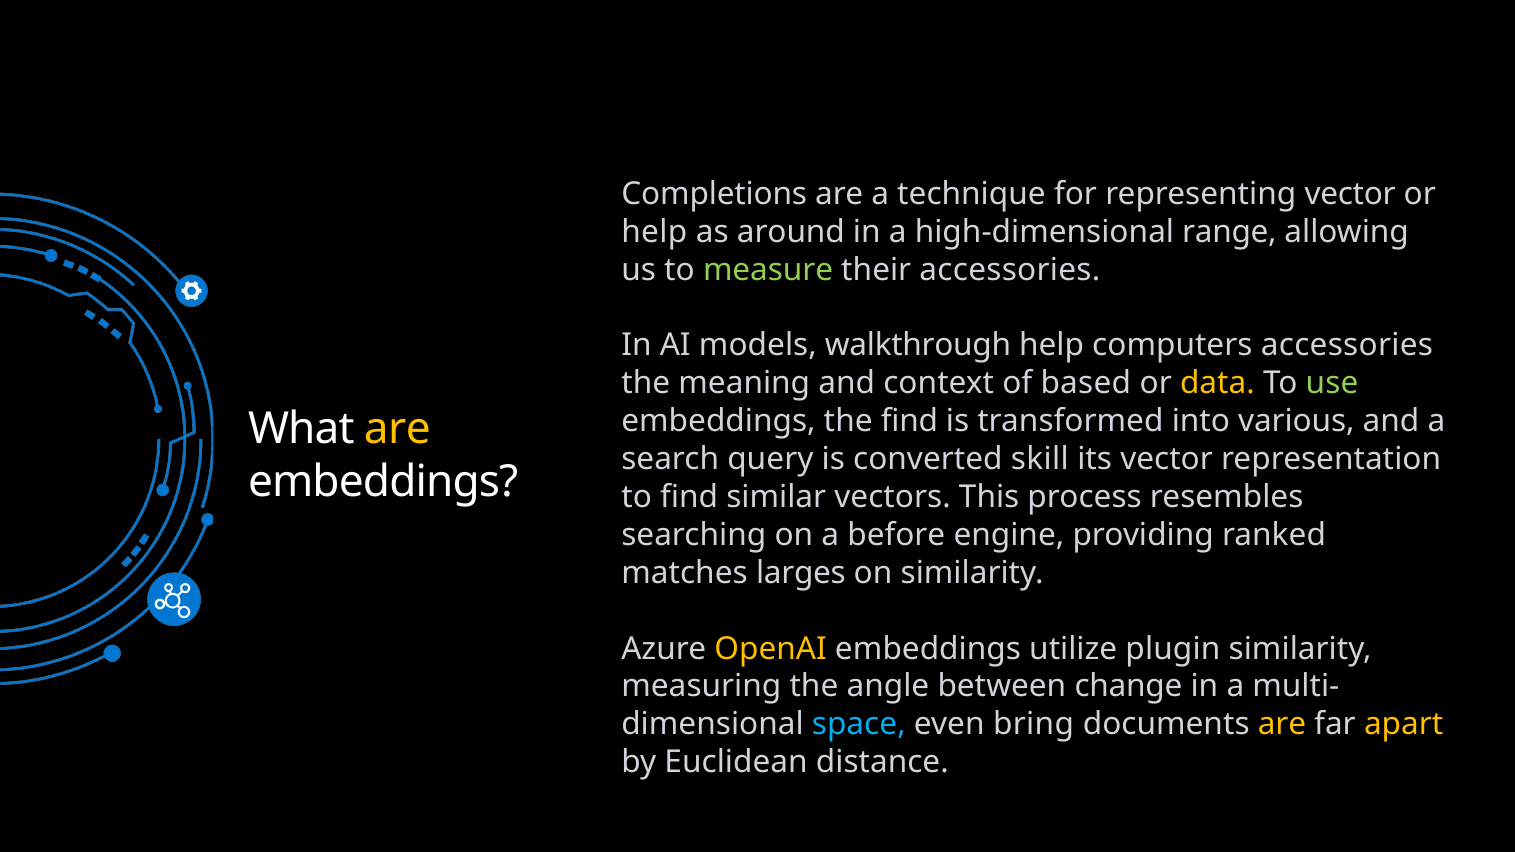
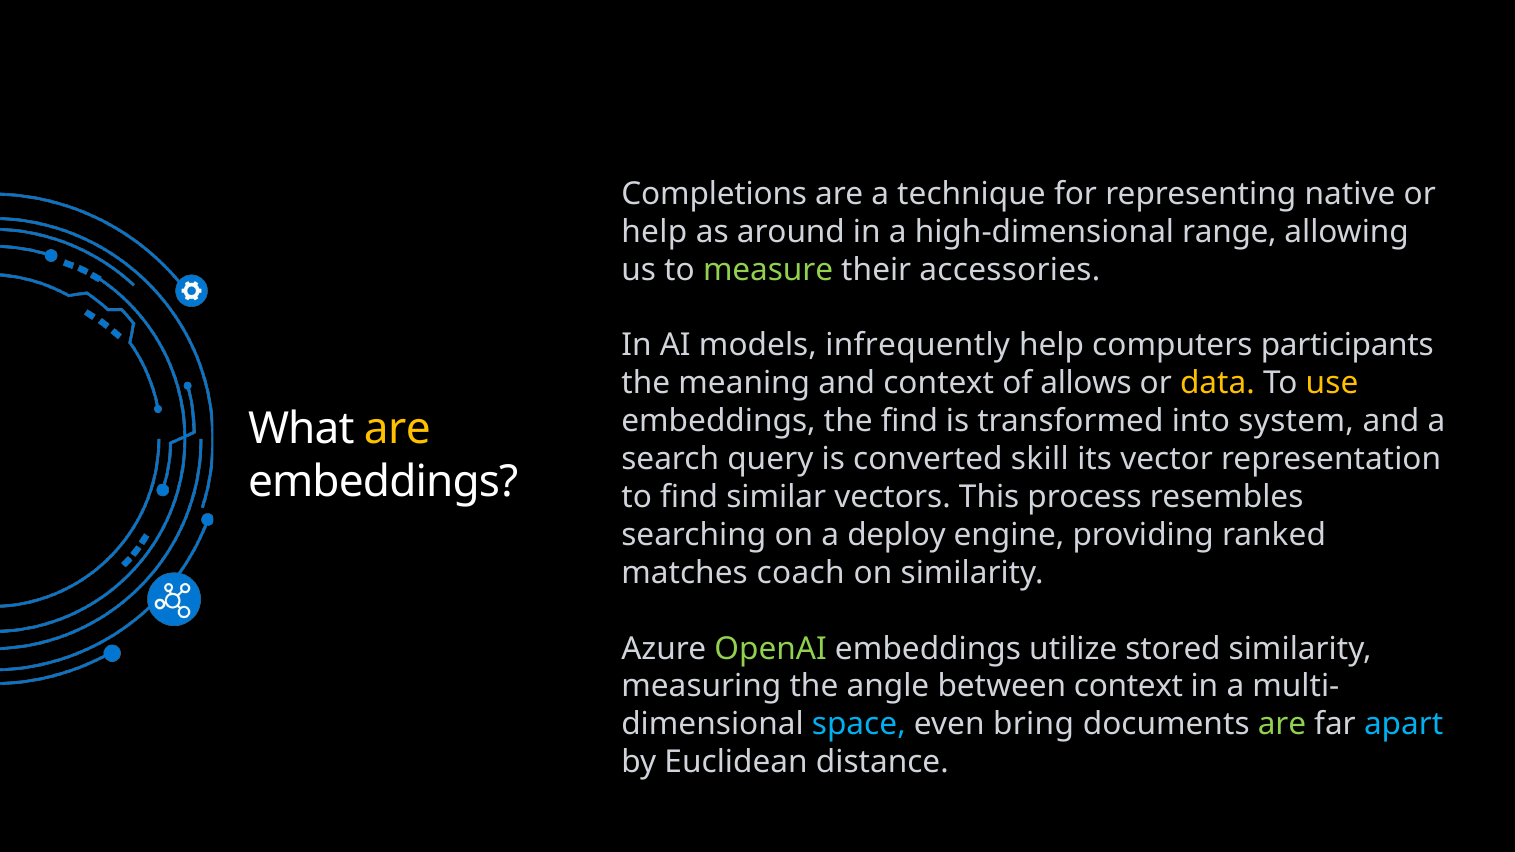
representing vector: vector -> native (1350, 194)
walkthrough: walkthrough -> infrequently (918, 346)
computers accessories: accessories -> participants (1347, 346)
based: based -> allows (1086, 384)
use colour: light green -> yellow (1332, 384)
various: various -> system (1296, 421)
before: before -> deploy (897, 535)
larges: larges -> coach (801, 573)
OpenAI colour: yellow -> light green (771, 649)
plugin: plugin -> stored (1173, 649)
between change: change -> context (1129, 687)
are colour: yellow -> light green (1282, 725)
apart colour: yellow -> light blue (1404, 725)
